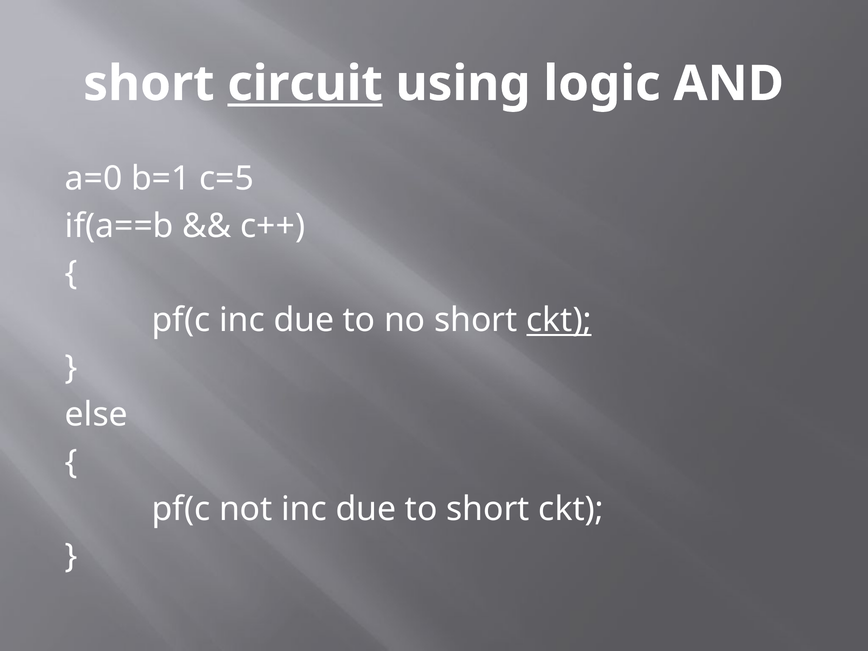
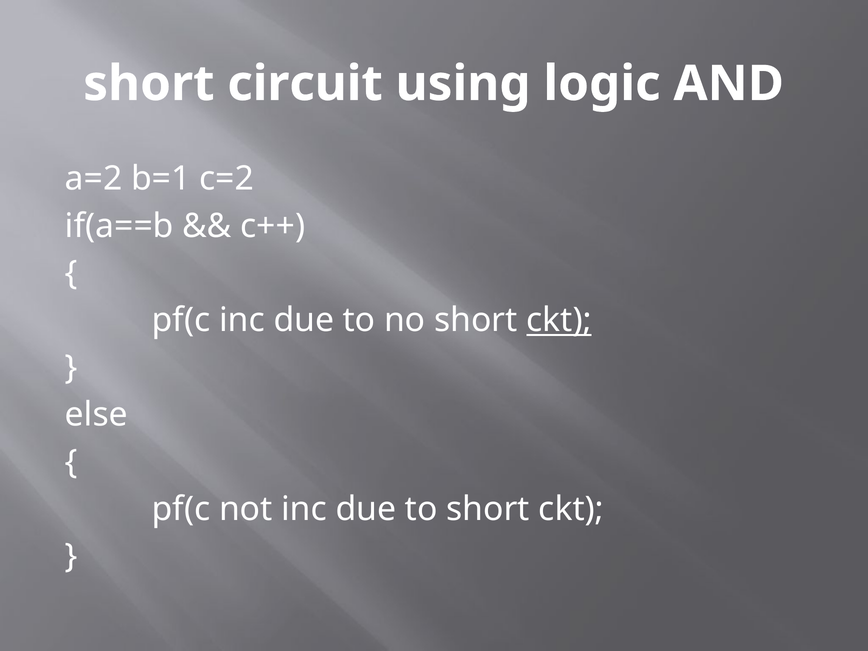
circuit underline: present -> none (305, 84)
a=0: a=0 -> a=2 (94, 179)
c=5: c=5 -> c=2 (227, 179)
